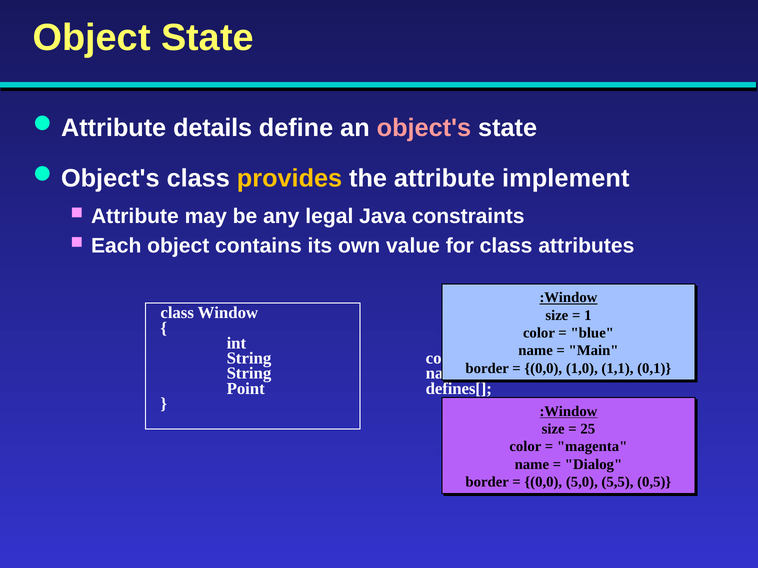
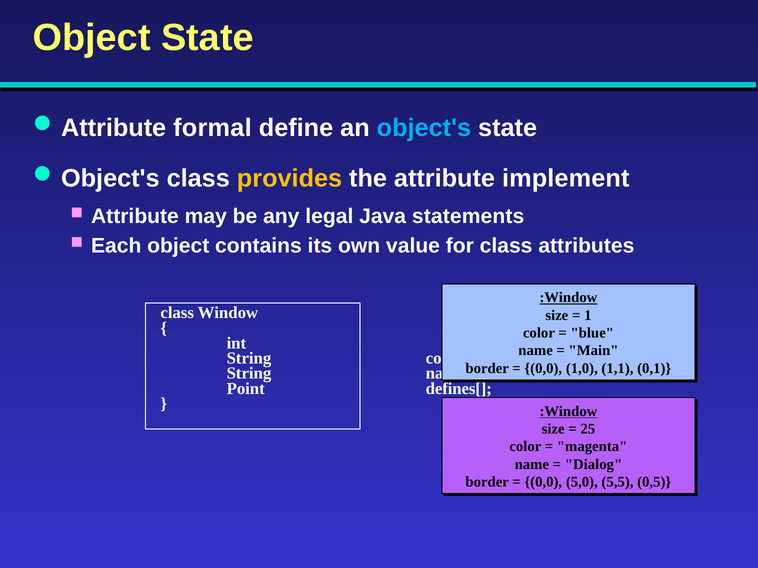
details: details -> formal (212, 128)
object's colour: pink -> light blue (424, 128)
constraints: constraints -> statements (468, 216)
